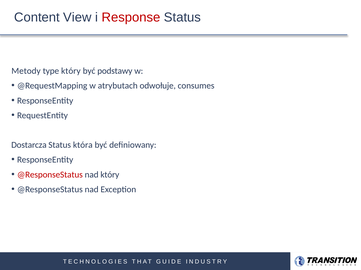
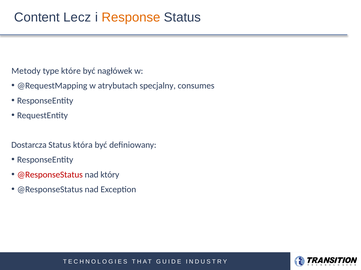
View: View -> Lecz (77, 17)
Response colour: red -> orange (131, 17)
type który: który -> które (71, 71)
podstawy: podstawy -> nagłówek (115, 71)
odwołuje: odwołuje -> specjalny (158, 86)
